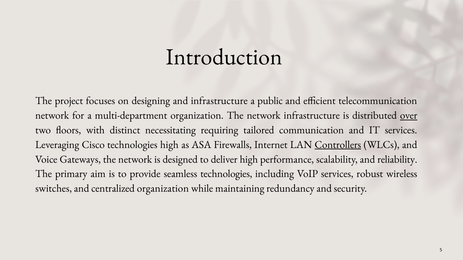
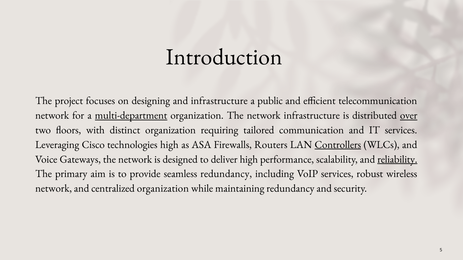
multi-department underline: none -> present (131, 116)
distinct necessitating: necessitating -> organization (171, 130)
Internet: Internet -> Routers (271, 145)
reliability underline: none -> present (397, 159)
seamless technologies: technologies -> redundancy (226, 174)
switches: switches -> network (54, 189)
